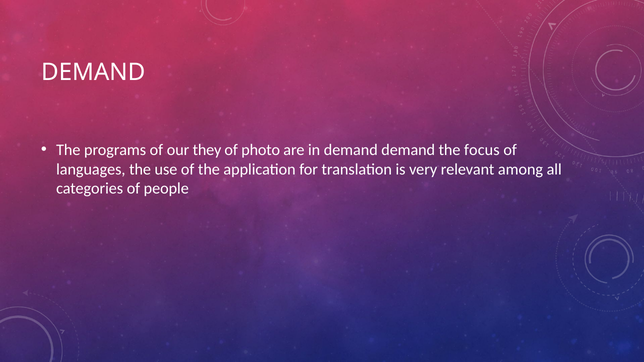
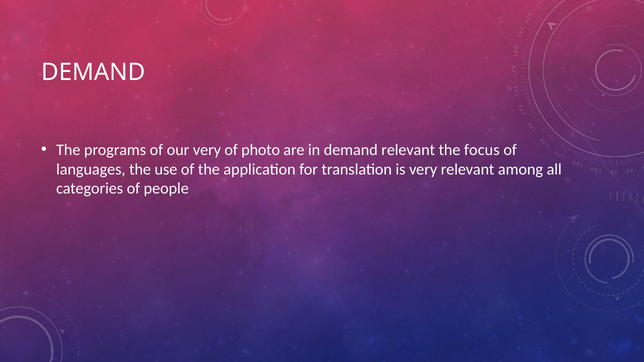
our they: they -> very (207, 150)
demand demand: demand -> relevant (408, 150)
